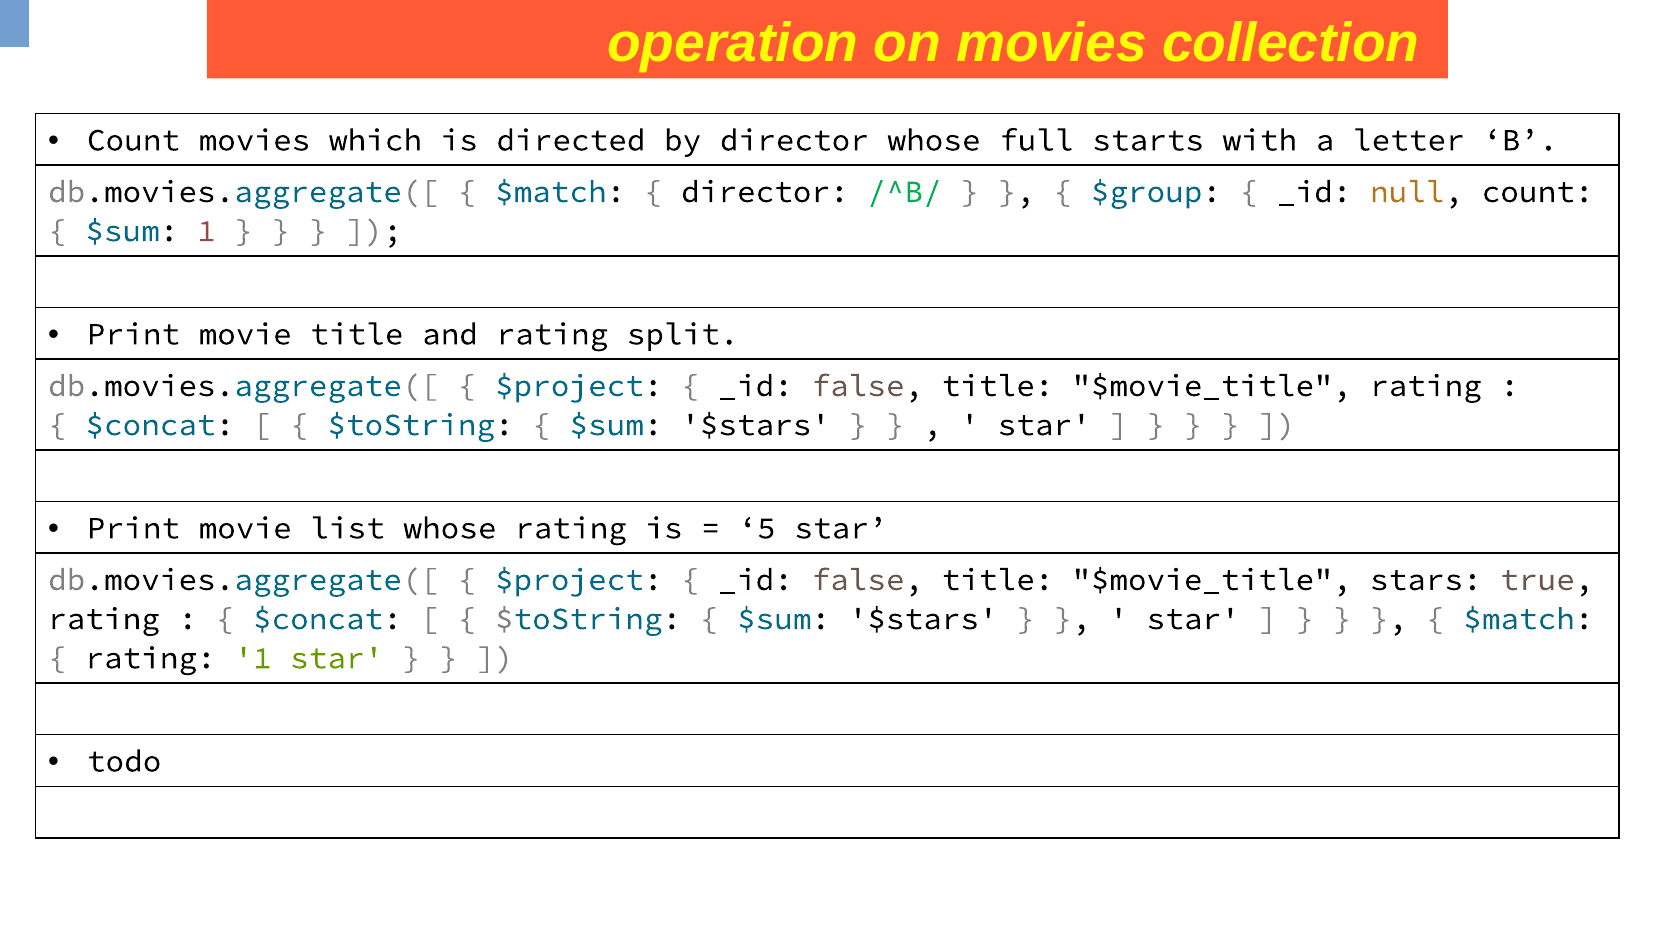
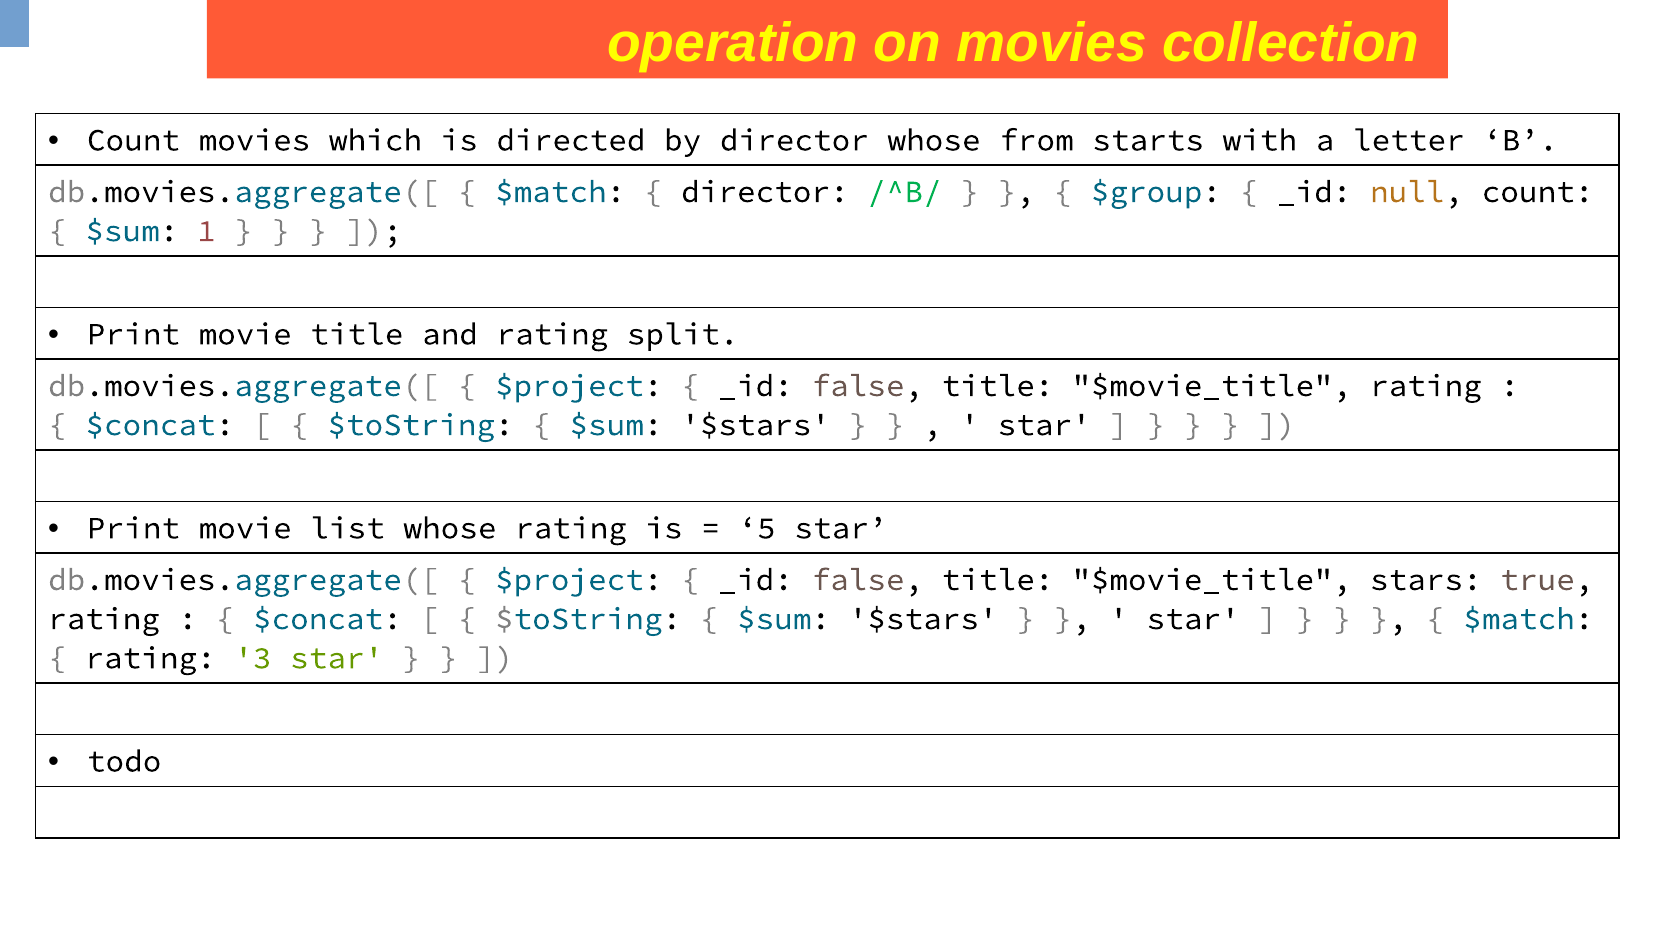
full: full -> from (1036, 140)
rating 1: 1 -> 3 (253, 658)
